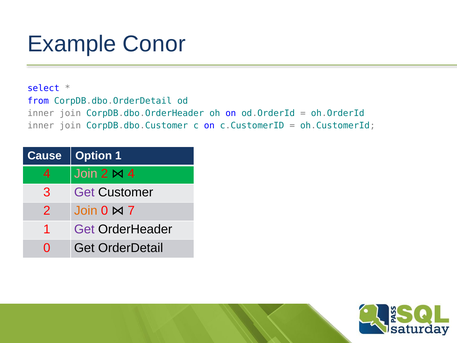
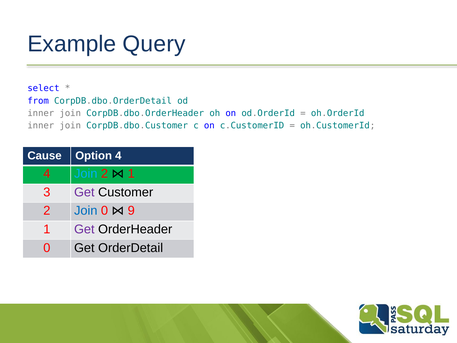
Conor: Conor -> Query (154, 44)
Option 1: 1 -> 4 (118, 156)
Join colour: pink -> light blue (86, 174)
4: 4 -> 1 (131, 174)
Join colour: orange -> blue (86, 211)
7: 7 -> 9 (131, 211)
